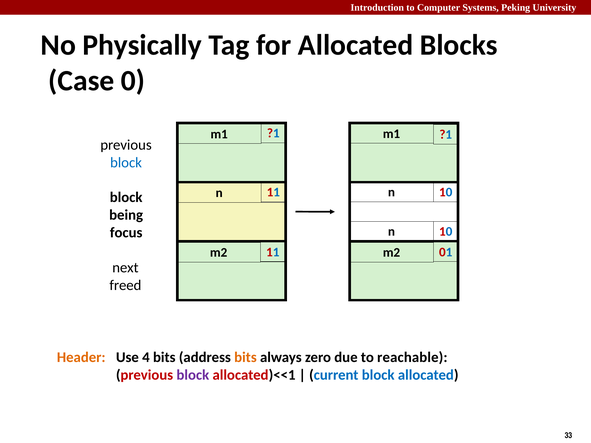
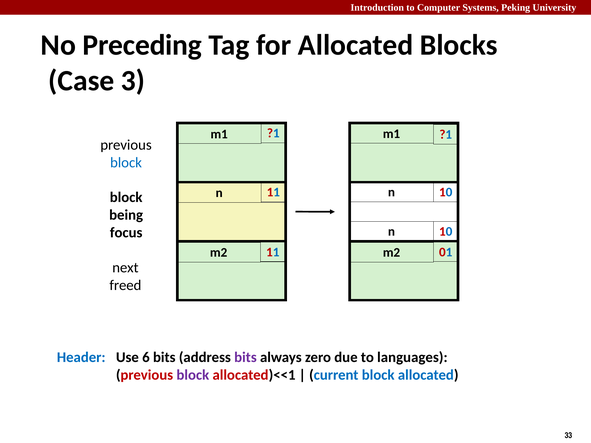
Physically: Physically -> Preceding (142, 45)
0: 0 -> 3 (133, 81)
Header colour: orange -> blue (81, 358)
4: 4 -> 6 (146, 358)
bits colour: orange -> purple (245, 358)
reachable: reachable -> languages (412, 358)
